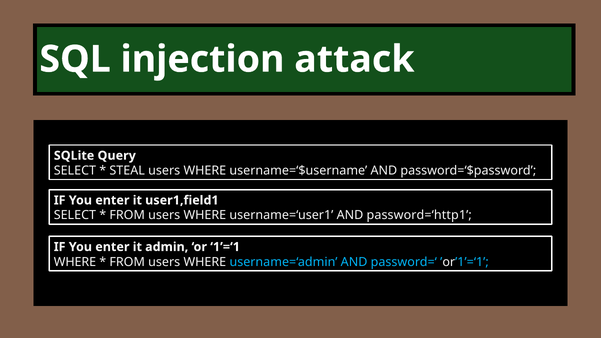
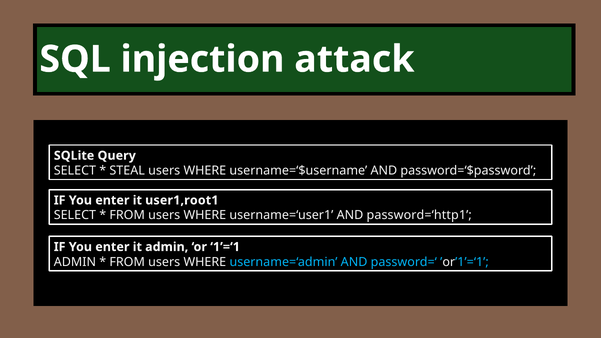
user1,field1: user1,field1 -> user1,root1 (182, 200)
WHERE: WHERE -> ADMIN (75, 262)
